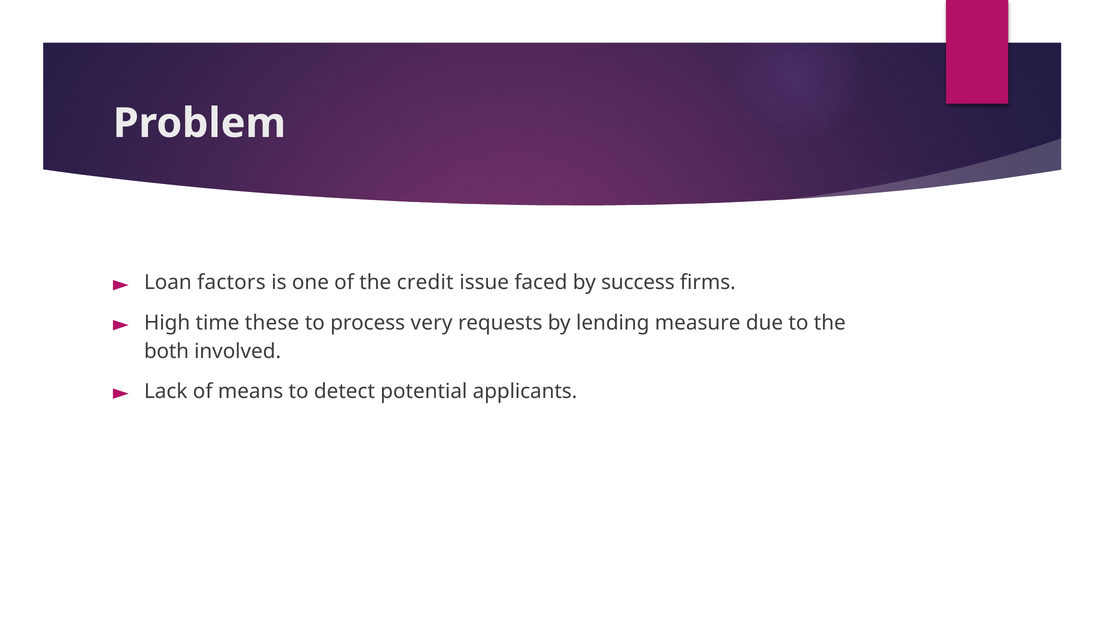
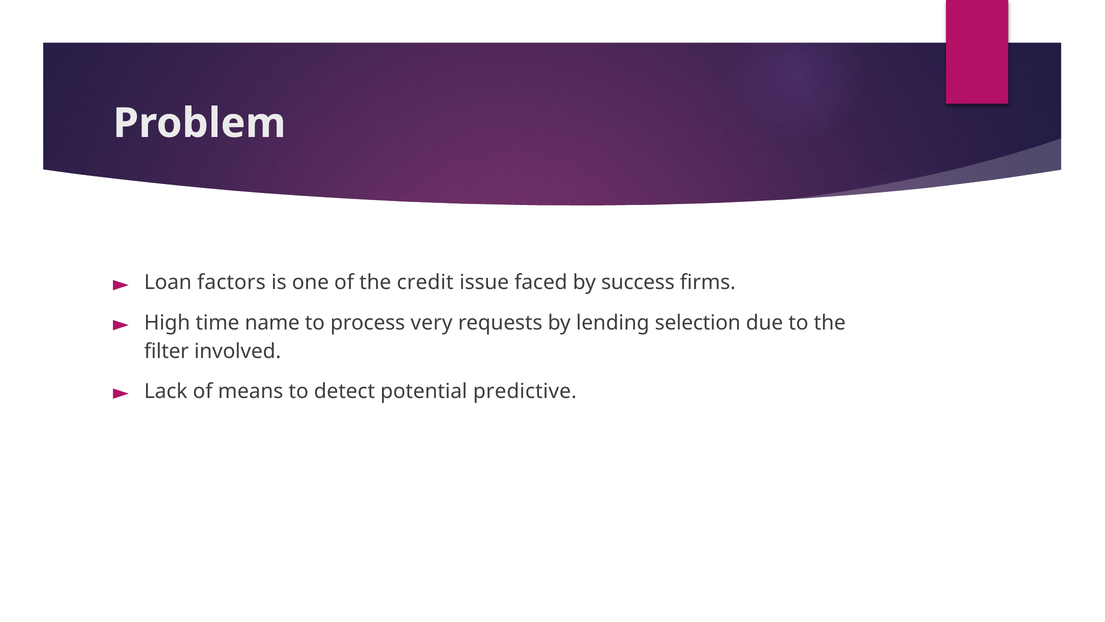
these: these -> name (272, 323)
measure: measure -> selection (698, 323)
both: both -> filter (166, 351)
applicants: applicants -> predictive (525, 391)
